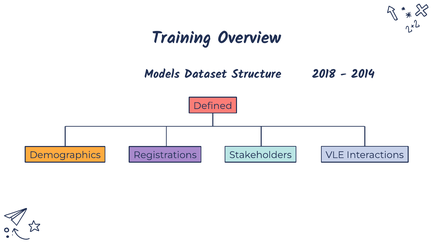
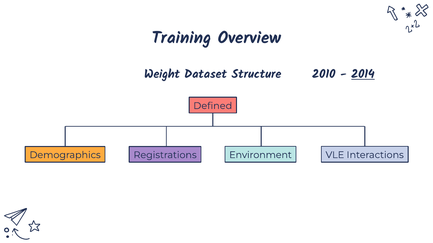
Models: Models -> Weight (162, 74)
2018: 2018 -> 2010 (324, 74)
2014 underline: none -> present (363, 74)
Stakeholders: Stakeholders -> Environment (260, 155)
